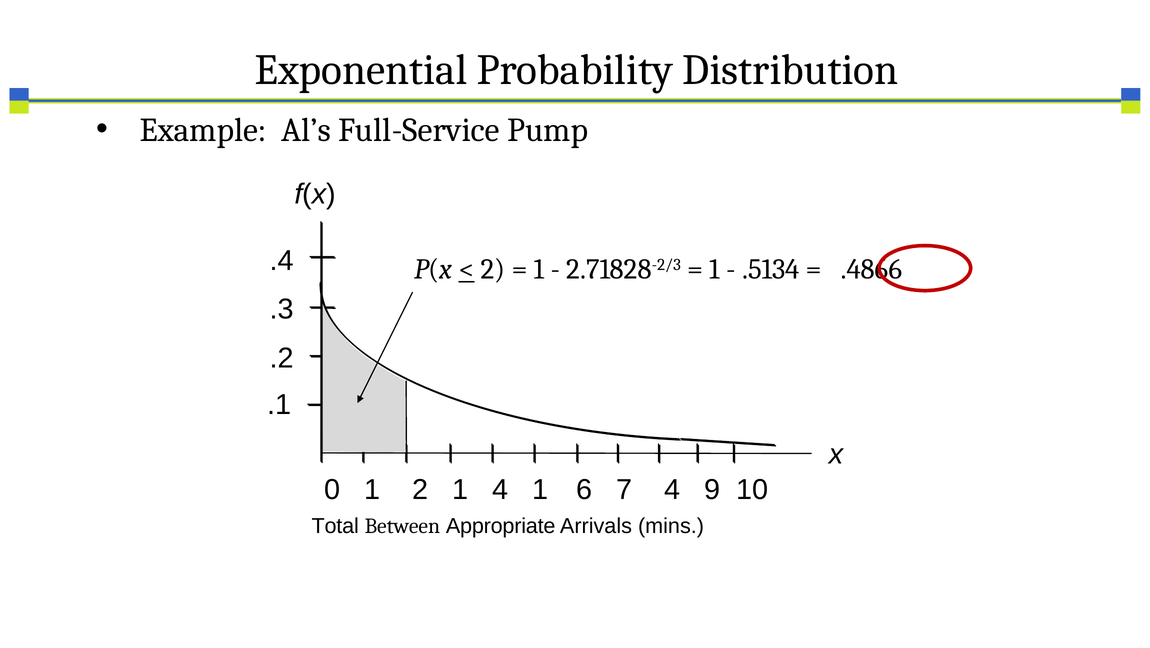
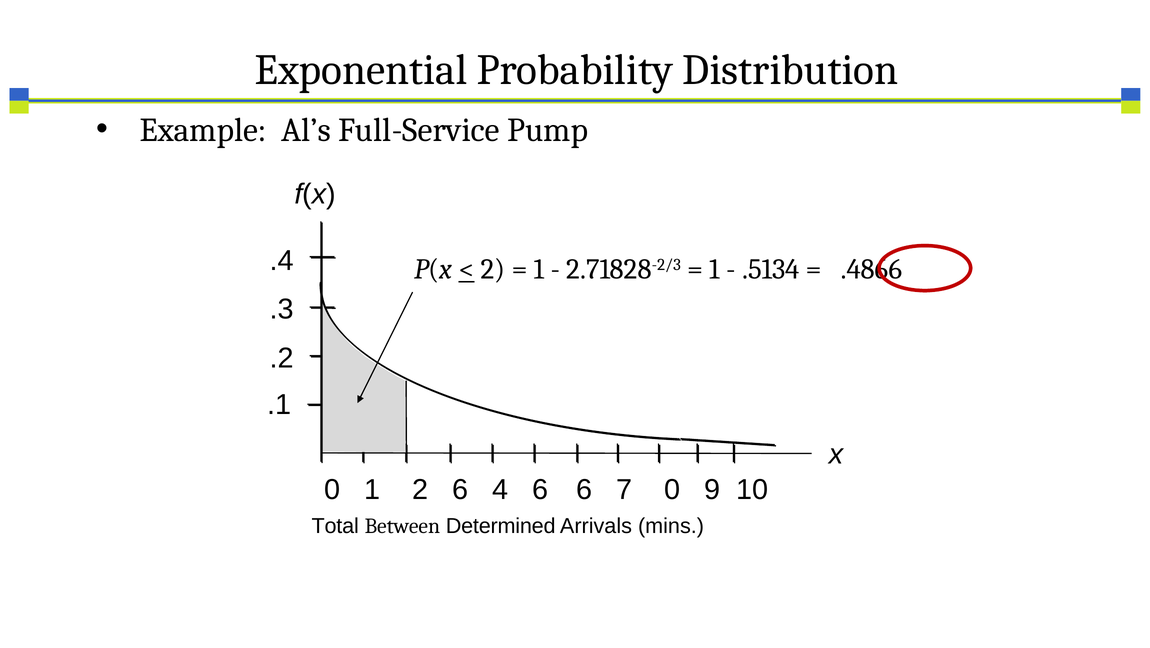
2 1: 1 -> 6 (460, 490)
4 1: 1 -> 6 (540, 490)
7 4: 4 -> 0 (672, 490)
Appropriate: Appropriate -> Determined (501, 526)
